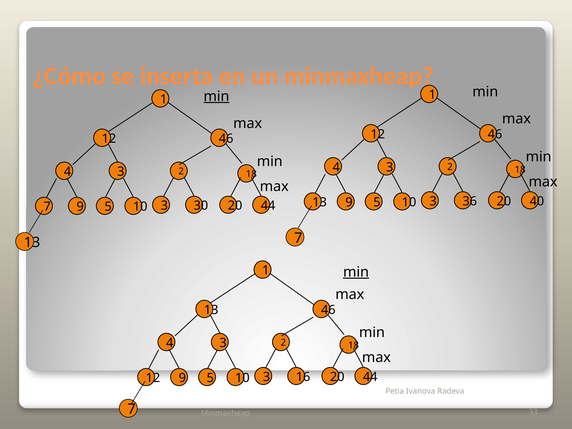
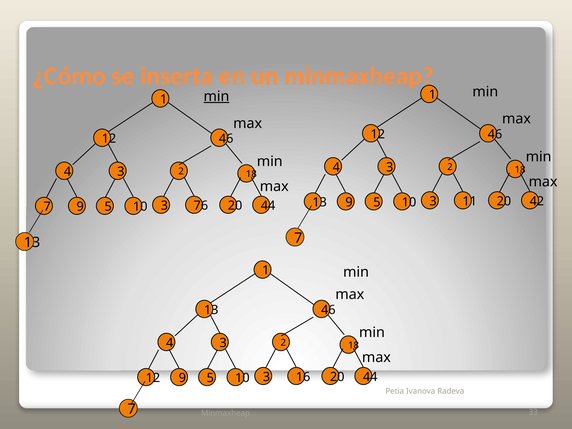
40: 40 -> 42 (537, 201)
36: 36 -> 11 (470, 201)
30: 30 -> 76 (201, 206)
min underline: present -> none (356, 272)
